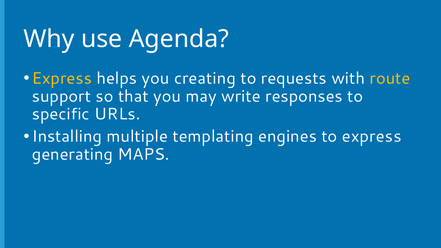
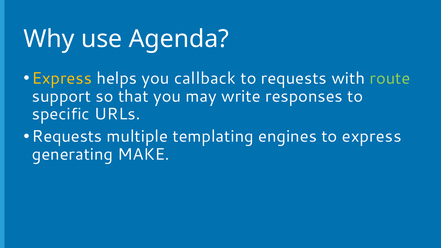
creating: creating -> callback (205, 78)
route colour: yellow -> light green (390, 78)
Installing: Installing -> Requests (67, 137)
MAPS: MAPS -> MAKE (144, 154)
